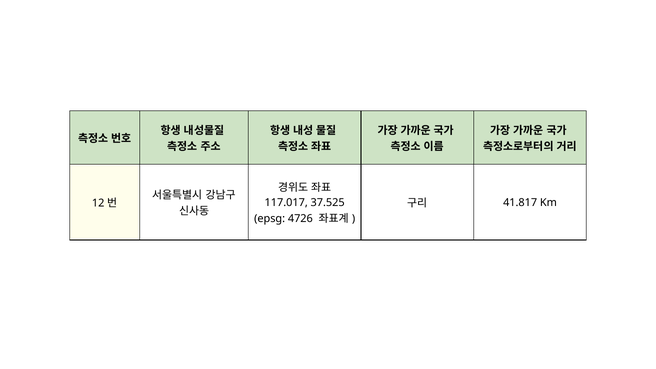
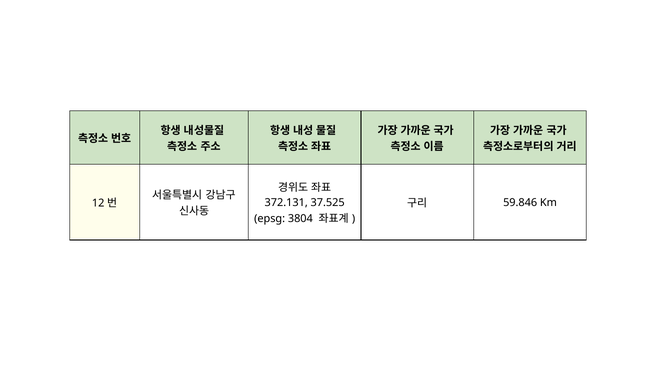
41.817: 41.817 -> 59.846 (520, 203)
117.017: 117.017 -> 372.131 (286, 203)
4726: 4726 -> 3804 (300, 218)
